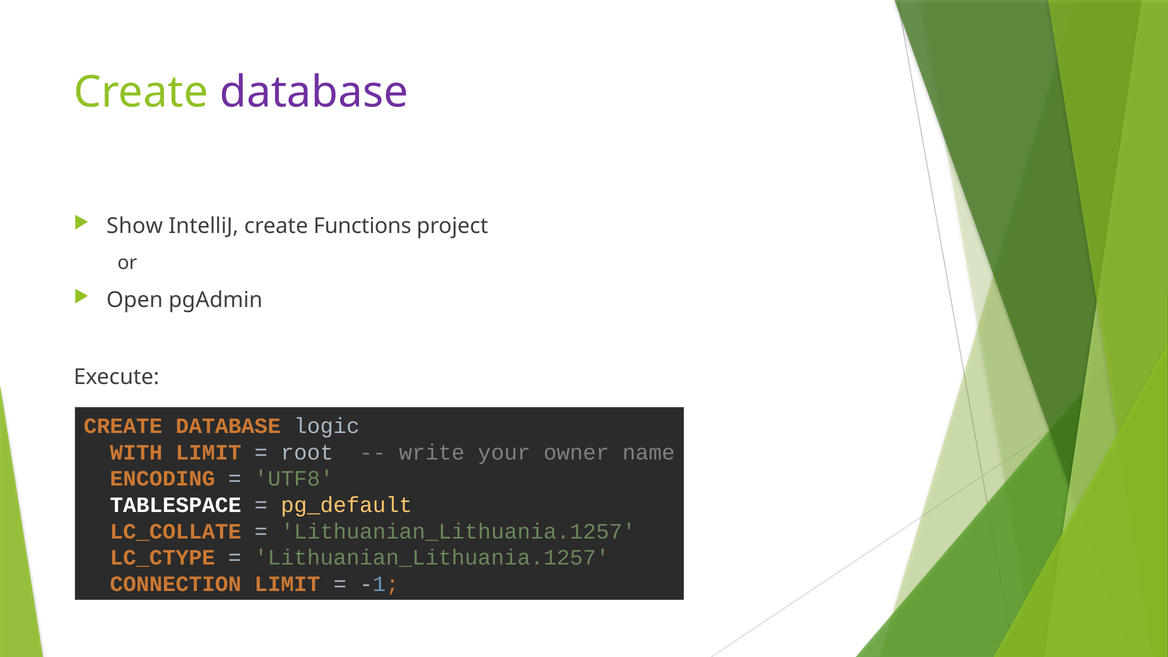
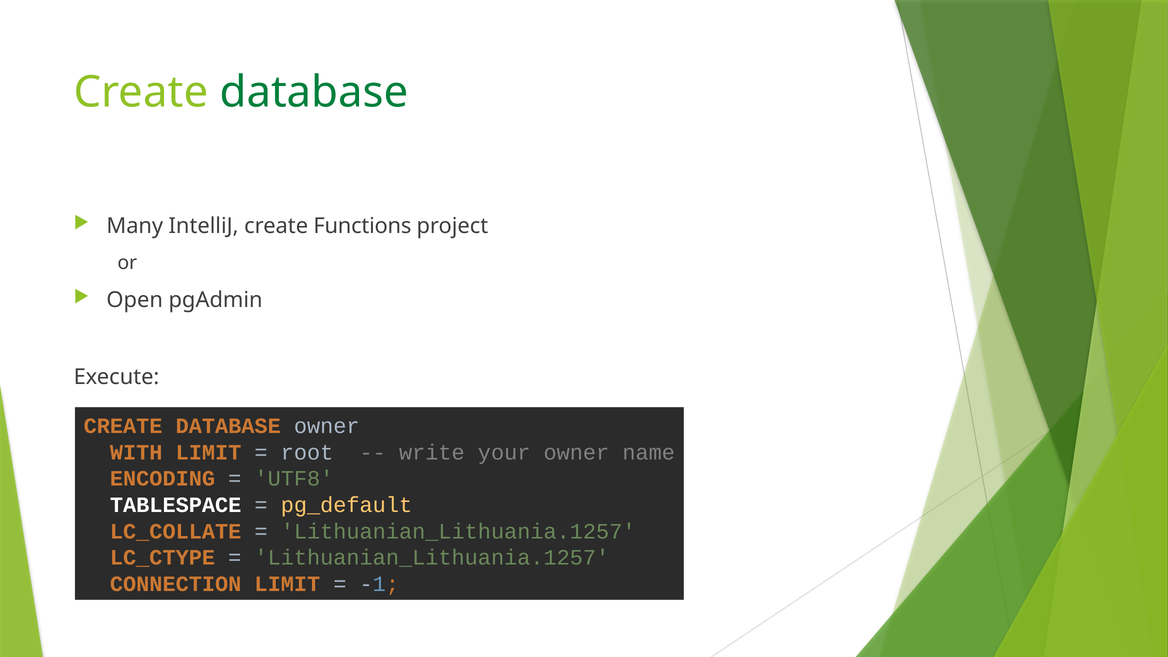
database colour: purple -> green (314, 92)
Show: Show -> Many (135, 226)
DATABASE logic: logic -> owner (327, 426)
